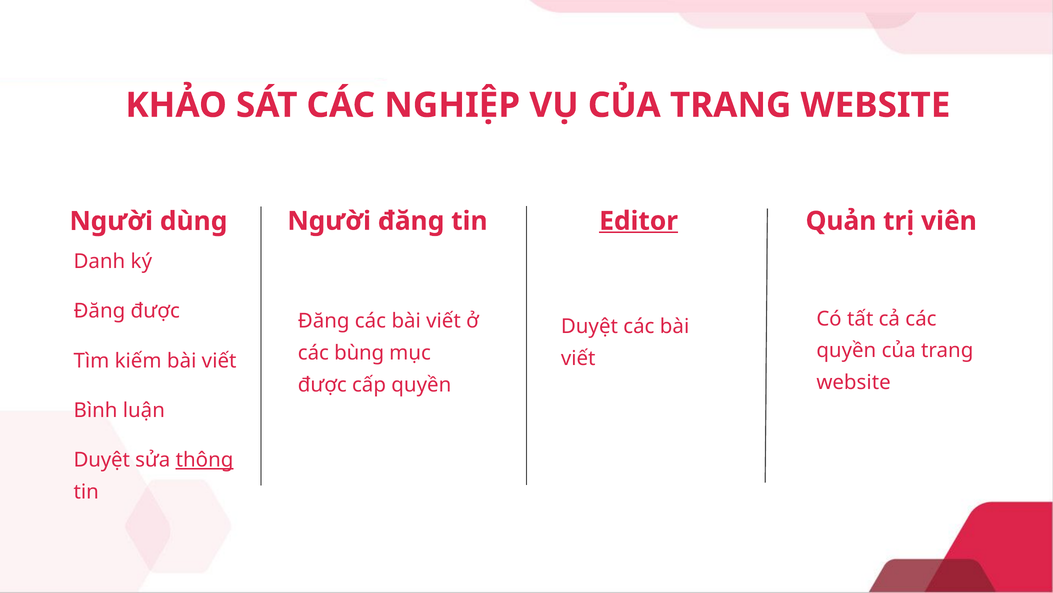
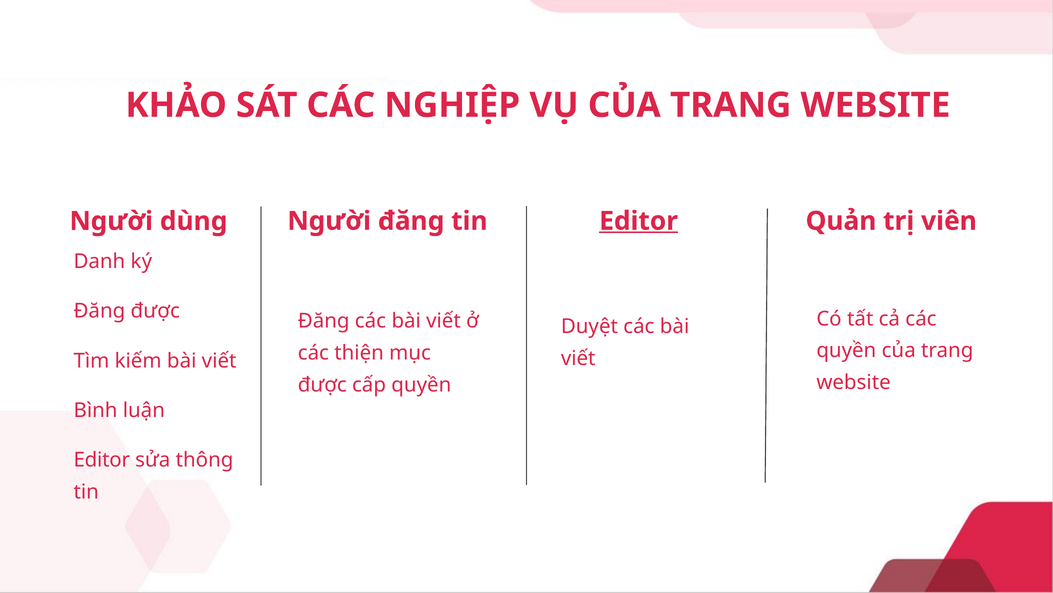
bùng: bùng -> thiện (359, 353)
Duyệt: Duyệt -> Editor (102, 459)
thông underline: present -> none (205, 459)
